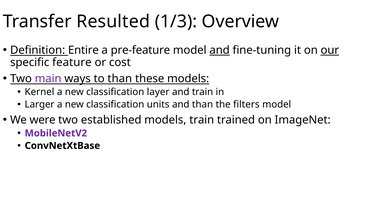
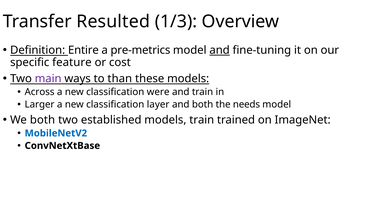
pre-feature: pre-feature -> pre-metrics (140, 50)
our underline: present -> none (330, 50)
Kernel: Kernel -> Across (40, 92)
layer: layer -> were (158, 92)
units: units -> layer (158, 104)
and than: than -> both (203, 104)
filters: filters -> needs (246, 104)
We were: were -> both (42, 120)
MobileNetV2 colour: purple -> blue (56, 133)
